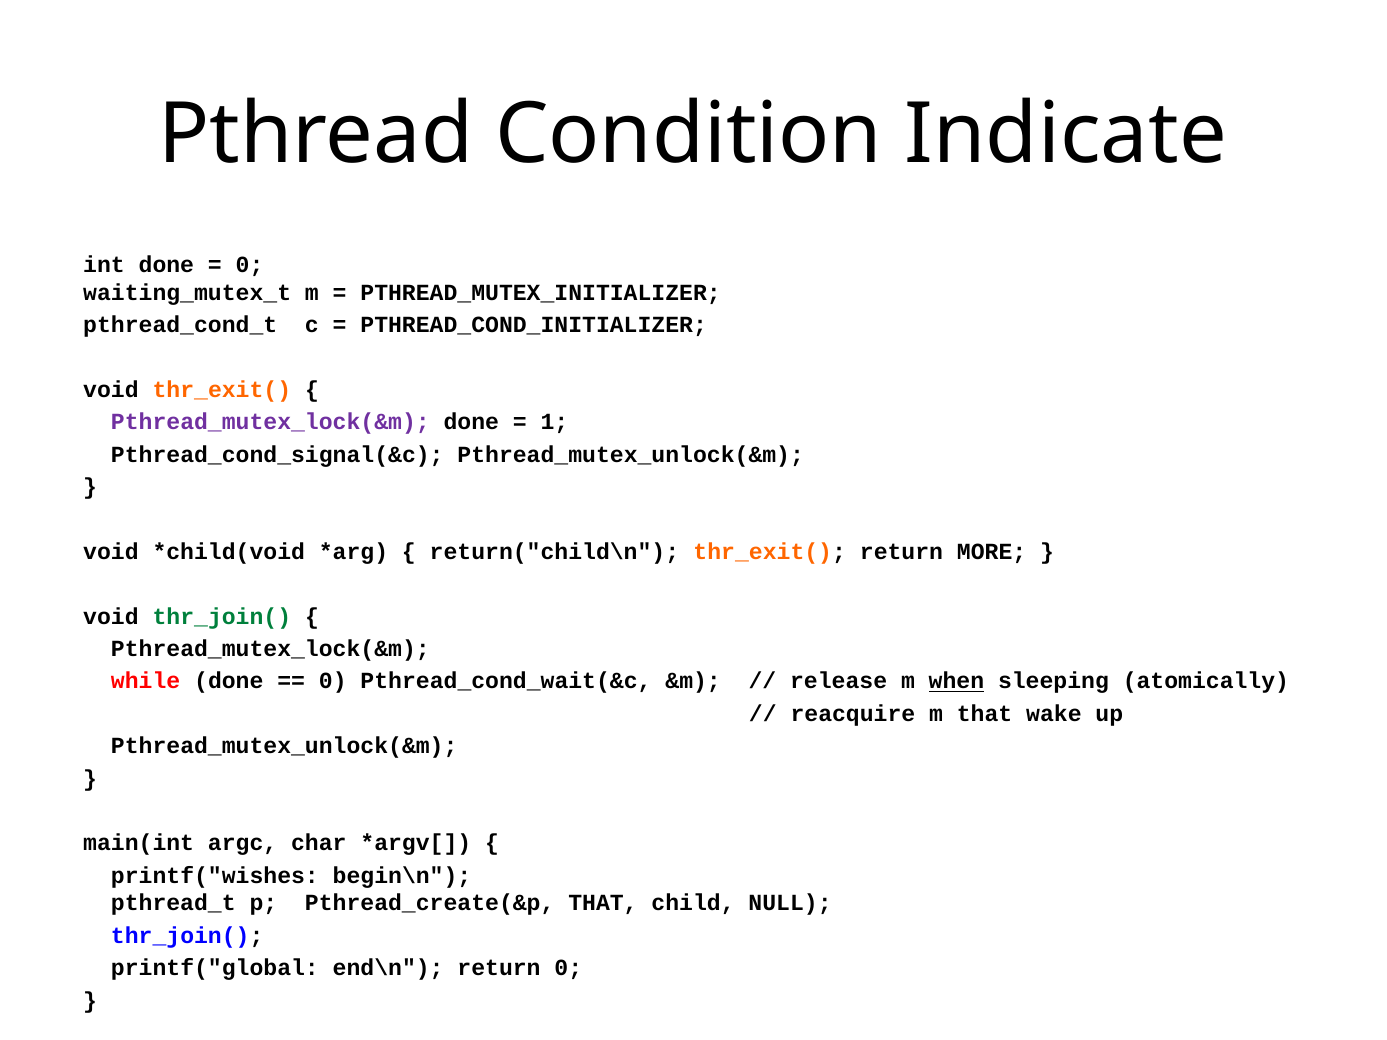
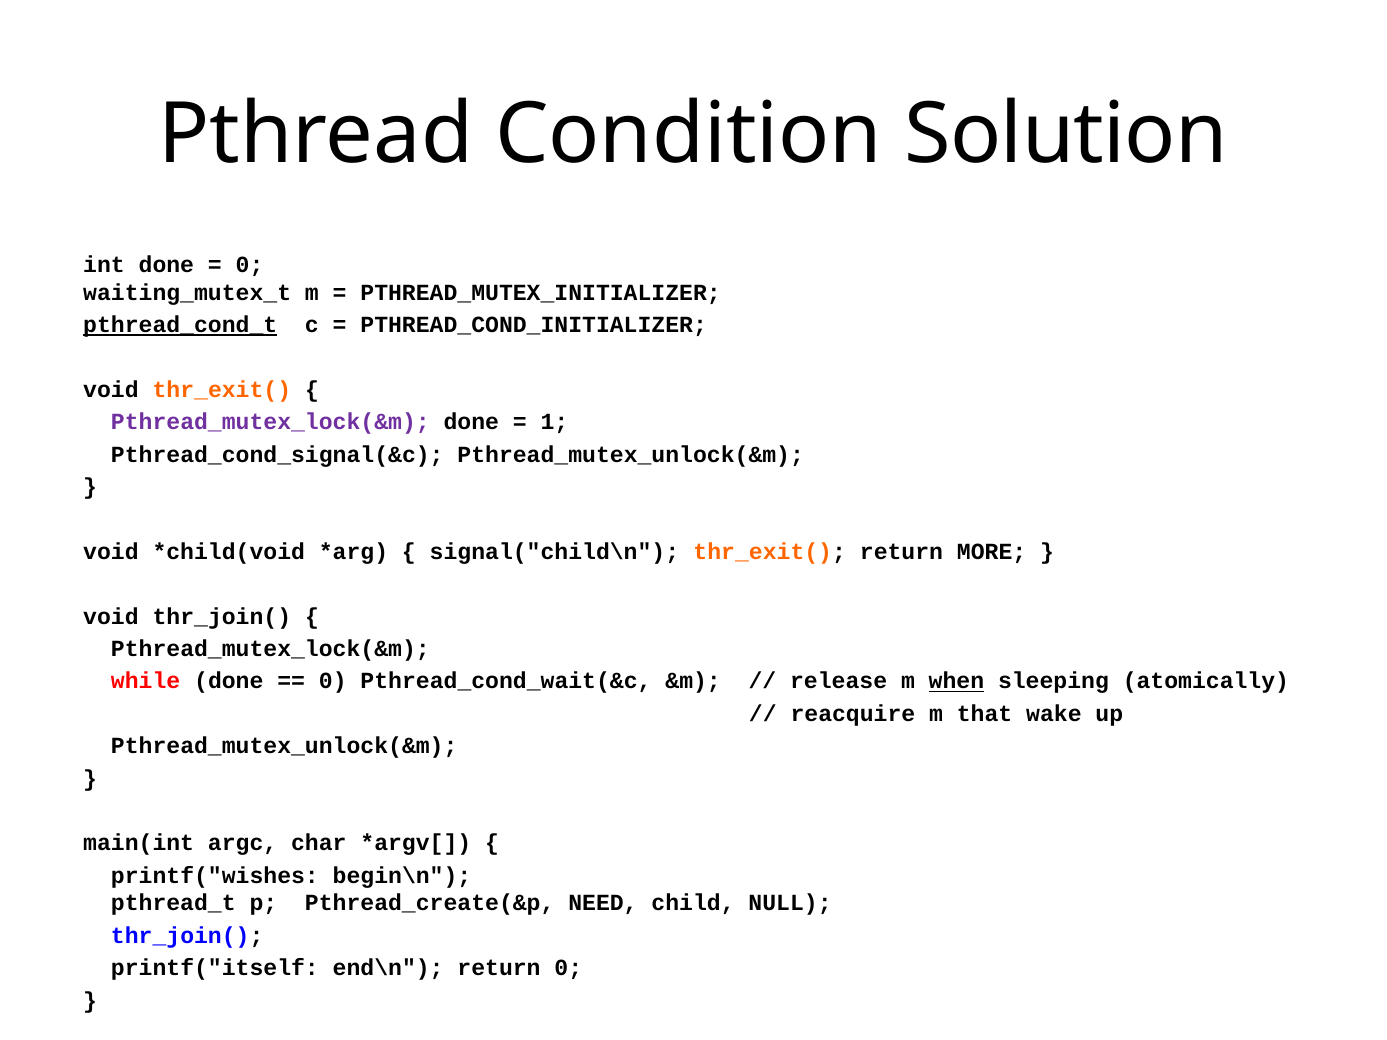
Indicate: Indicate -> Solution (1066, 134)
pthread_cond_t underline: none -> present (180, 325)
return("child\n: return("child\n -> signal("child\n (554, 552)
thr_join( colour: green -> black (222, 617)
Pthread_create(&p THAT: THAT -> NEED (603, 903)
printf("global: printf("global -> printf("itself (215, 968)
